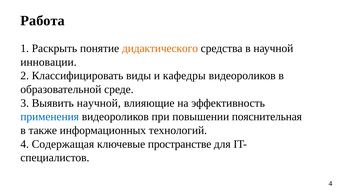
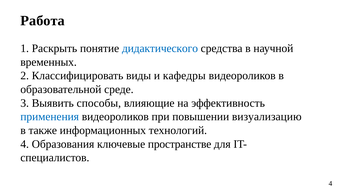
дидактического colour: orange -> blue (160, 48)
инновации: инновации -> временных (49, 62)
Выявить научной: научной -> способы (99, 103)
пояснительная: пояснительная -> визуализацию (267, 117)
Содержащая: Содержащая -> Образования (63, 144)
